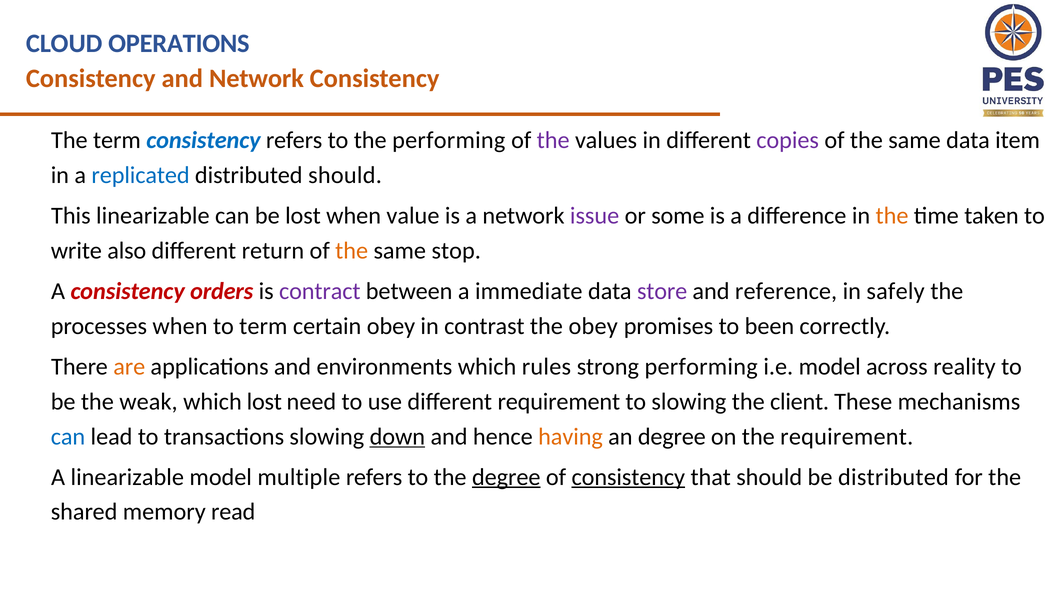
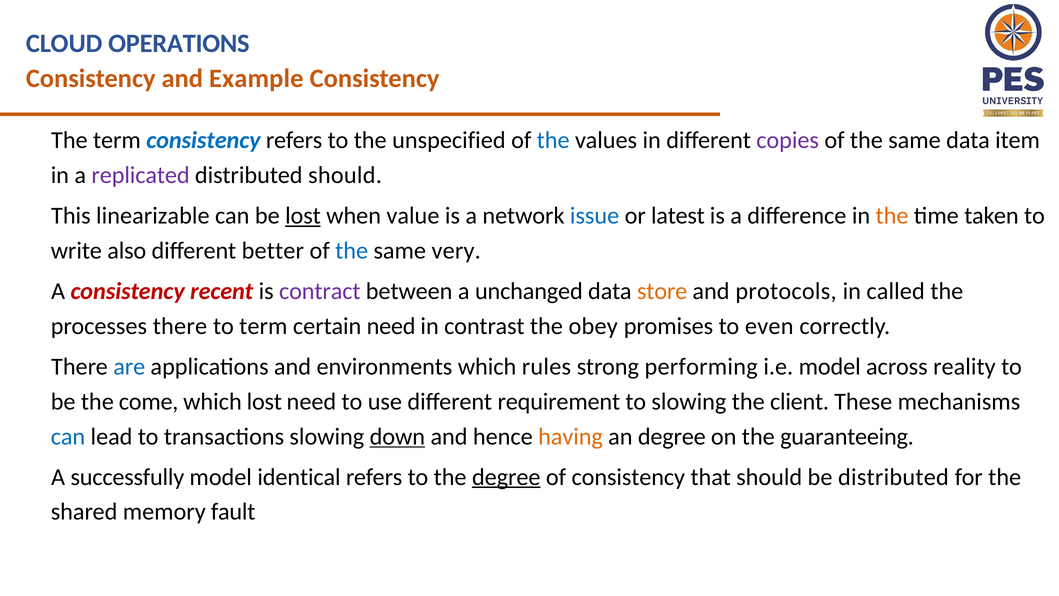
and Network: Network -> Example (256, 78)
the performing: performing -> unspecified (449, 140)
the colour: purple -> blue (553, 140)
replicated colour: blue -> purple (141, 175)
lost underline: none -> present (303, 216)
issue colour: purple -> blue (595, 216)
some: some -> latest (678, 216)
return: return -> better (273, 251)
the colour: orange -> blue (352, 251)
stop: stop -> very (456, 251)
orders: orders -> recent (222, 291)
immediate: immediate -> unchanged (529, 291)
store colour: purple -> orange (662, 291)
reference: reference -> protocols (786, 291)
safely: safely -> called (896, 291)
processes when: when -> there (180, 326)
certain obey: obey -> need (391, 326)
been: been -> even (769, 326)
are colour: orange -> blue (129, 366)
weak: weak -> come (149, 401)
the requirement: requirement -> guaranteeing (847, 436)
linearizable: linearizable -> successfully (127, 477)
multiple: multiple -> identical (299, 477)
consistency underline: present -> none (628, 477)
read: read -> fault (233, 512)
